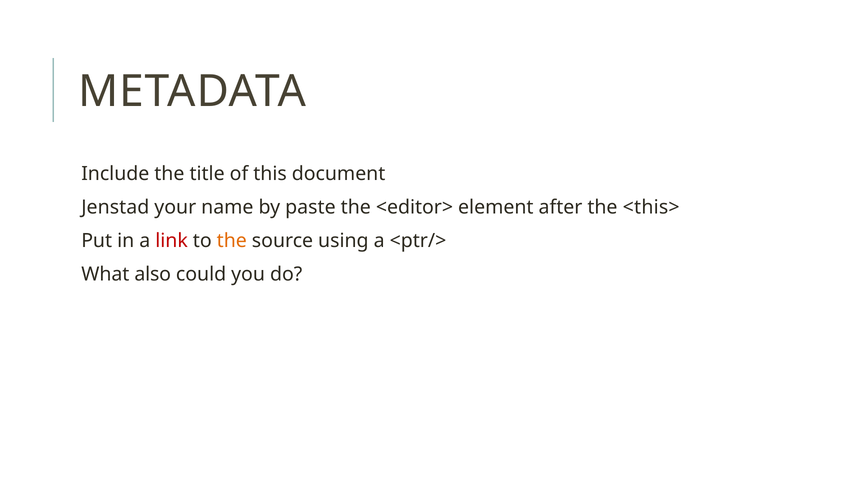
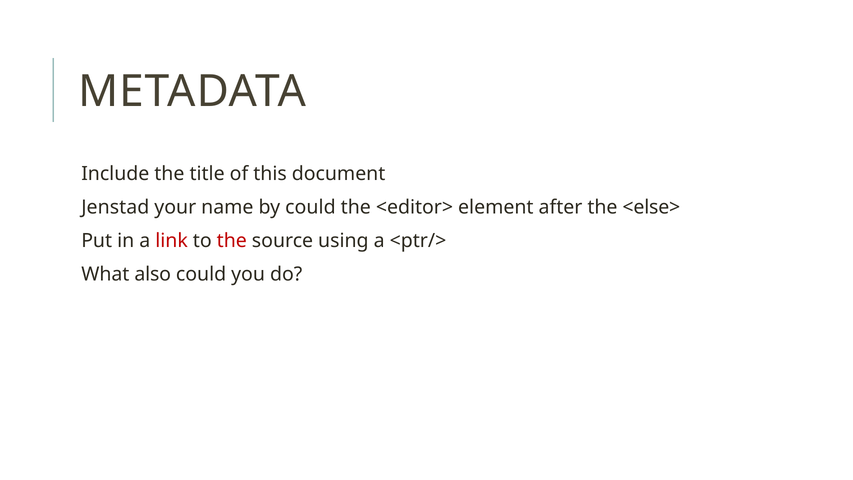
by paste: paste -> could (310, 207)
<this>: <this> -> <else> (651, 207)
the colour: orange -> red (232, 241)
